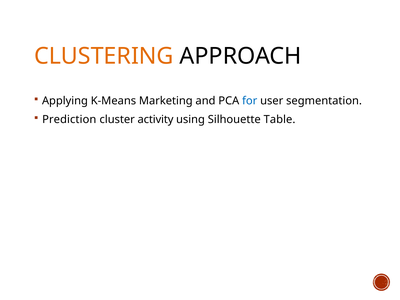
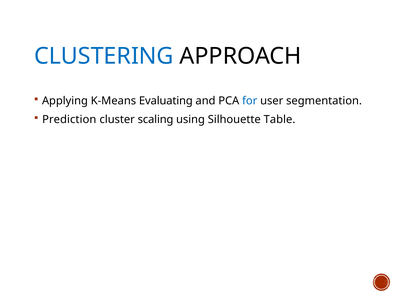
CLUSTERING colour: orange -> blue (104, 56)
Marketing: Marketing -> Evaluating (166, 101)
activity: activity -> scaling (156, 119)
